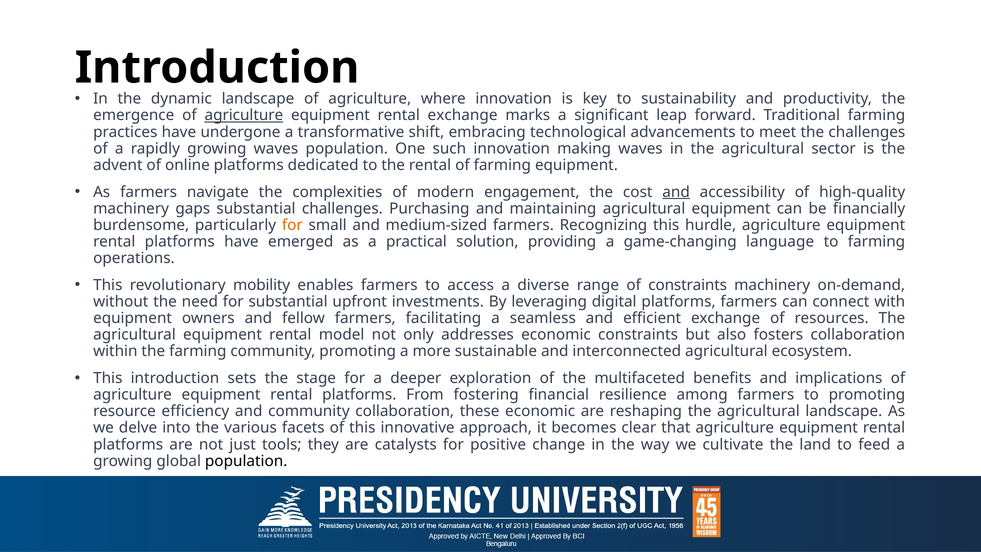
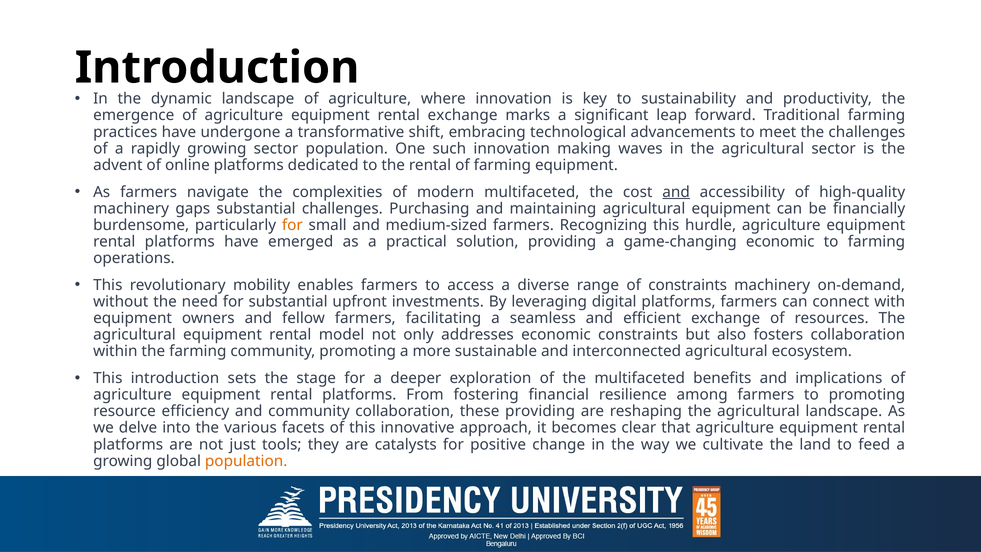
agriculture underline: present -> none (244, 115)
growing waves: waves -> sector (276, 149)
modern engagement: engagement -> multifaceted (532, 192)
game-changing language: language -> economic (780, 242)
these economic: economic -> providing (540, 411)
population colour: black -> orange (246, 461)
